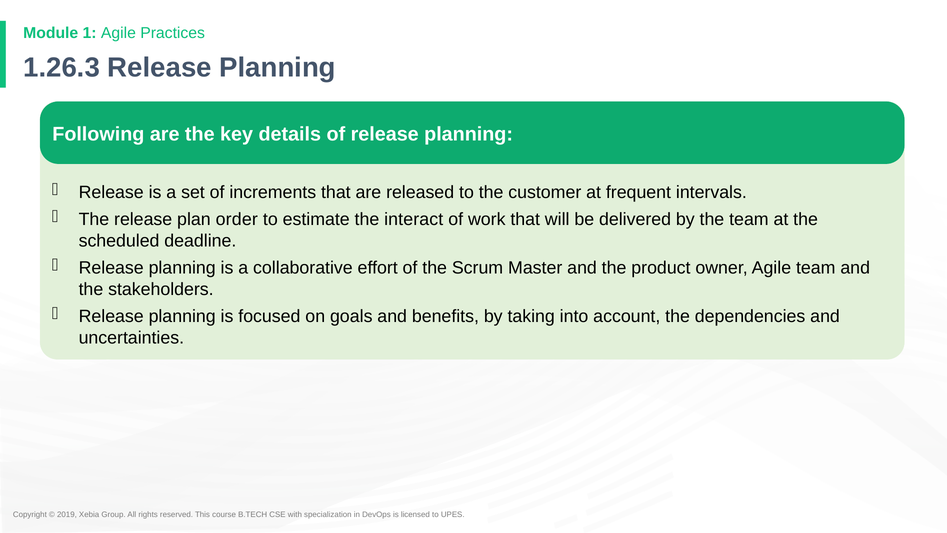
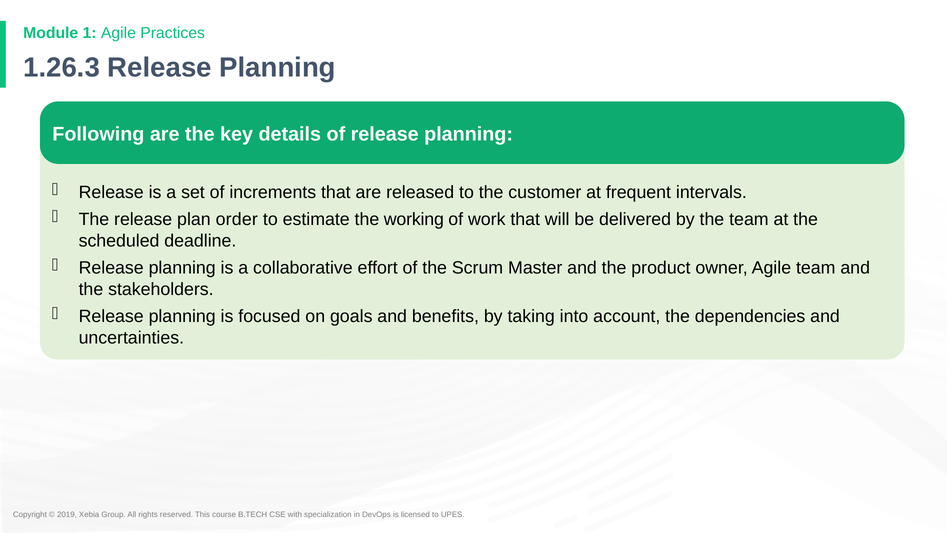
interact: interact -> working (414, 219)
